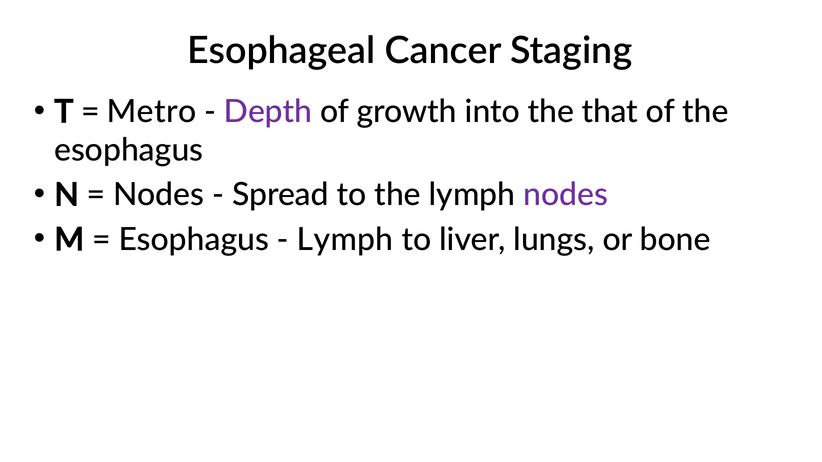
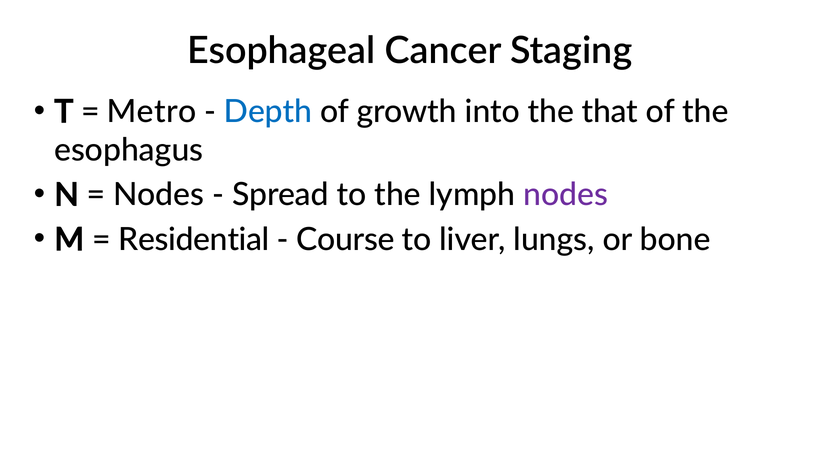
Depth colour: purple -> blue (268, 112)
Esophagus: Esophagus -> Residential (194, 240)
Lymph: Lymph -> Course (345, 240)
